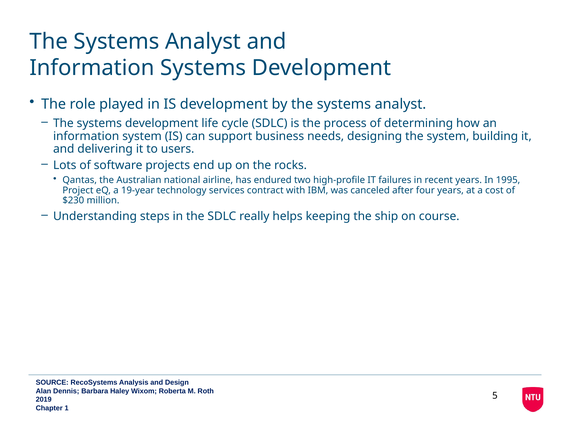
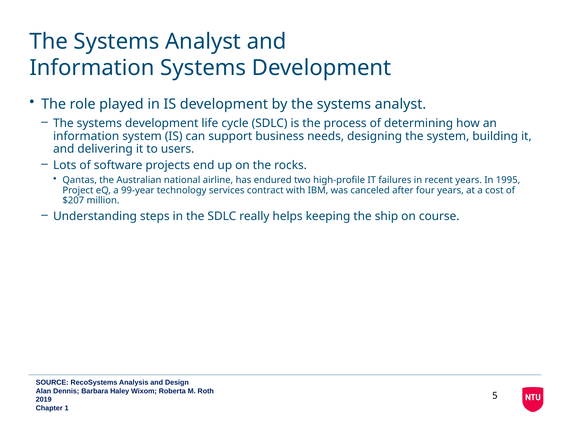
19-year: 19-year -> 99-year (138, 190)
$230: $230 -> $207 (73, 201)
